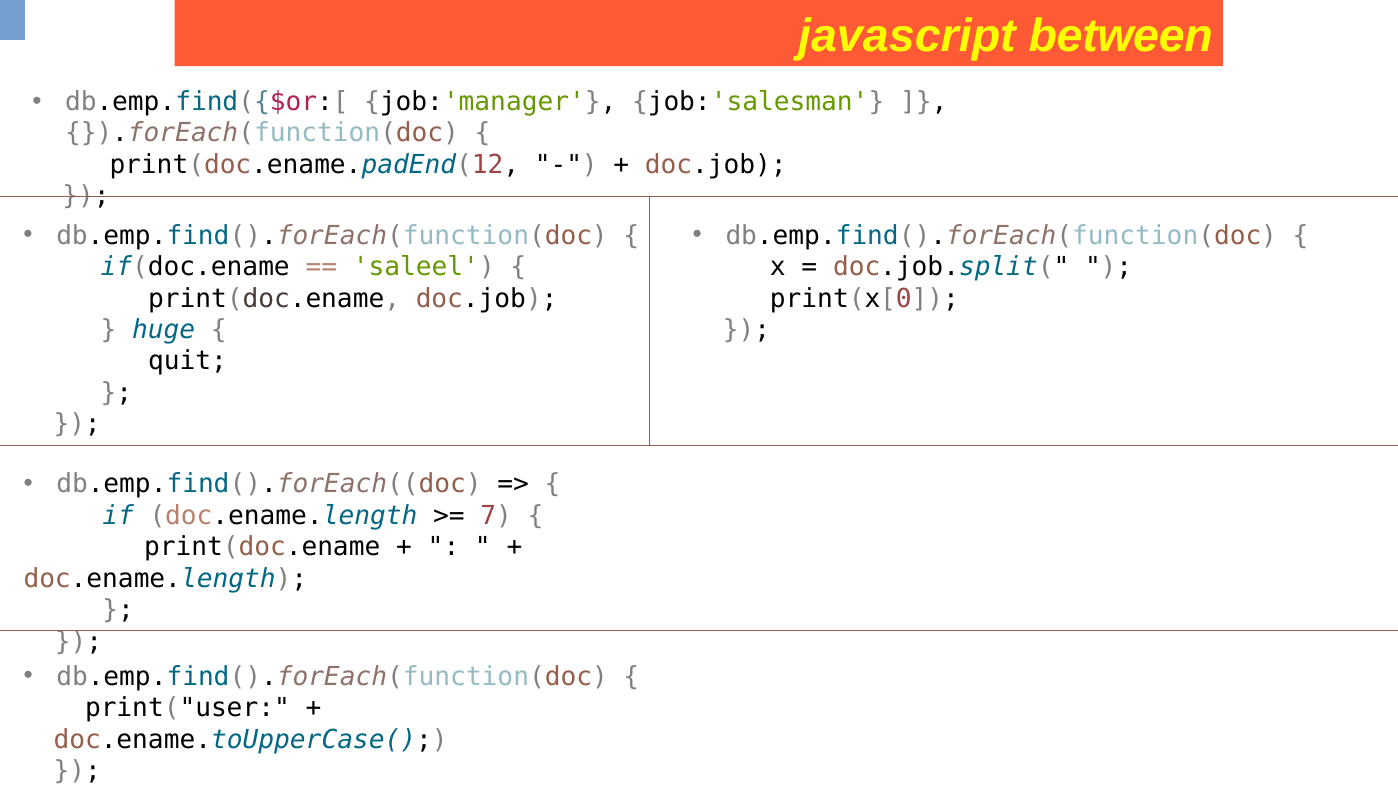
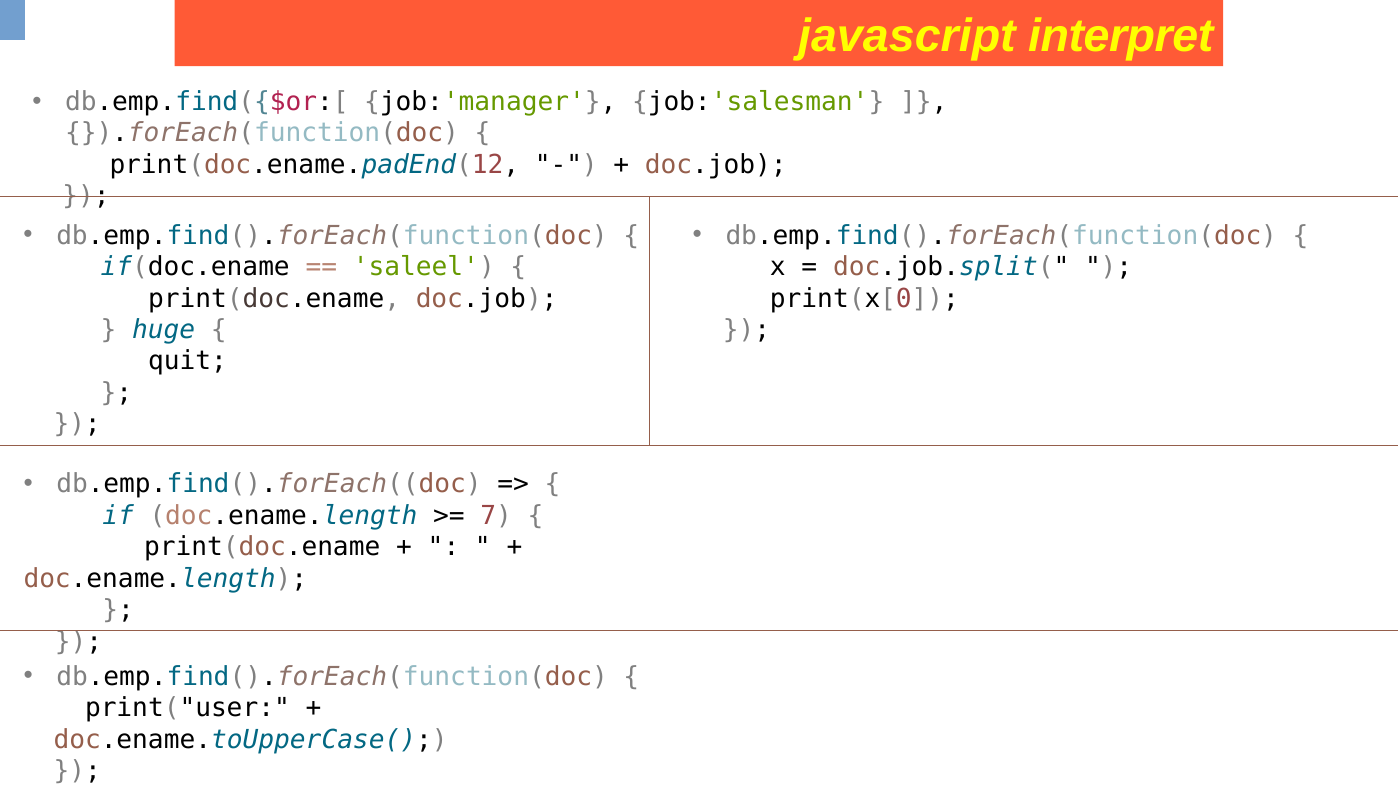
between: between -> interpret (1121, 36)
